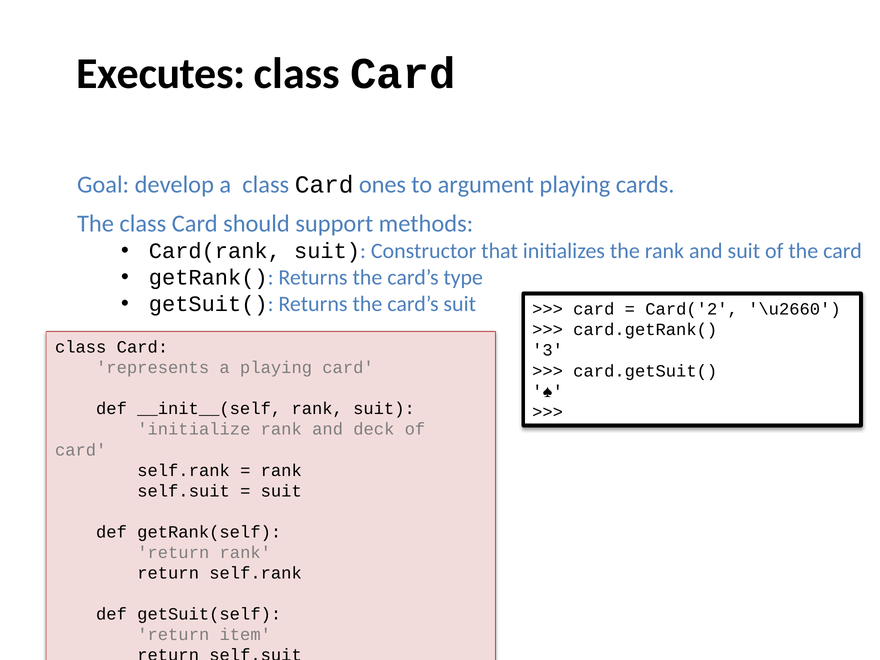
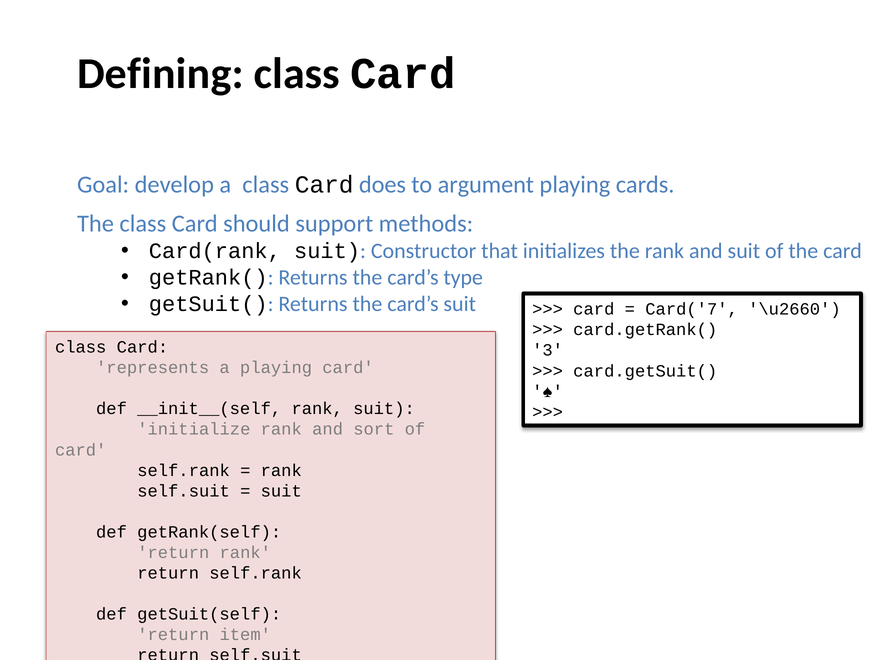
Executes: Executes -> Defining (160, 74)
ones: ones -> does (382, 185)
Card('2: Card('2 -> Card('7 (692, 309)
deck: deck -> sort (374, 429)
